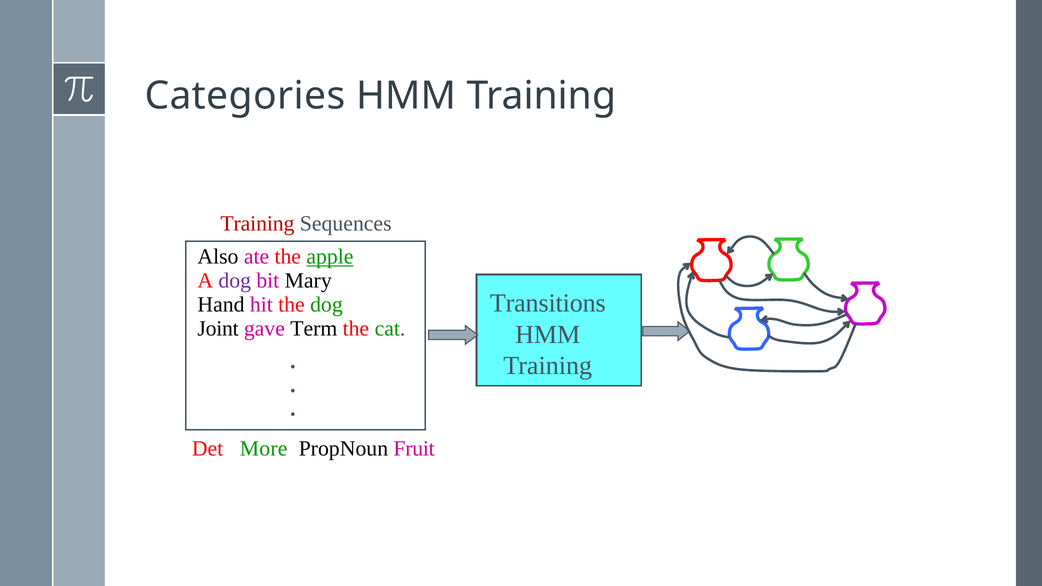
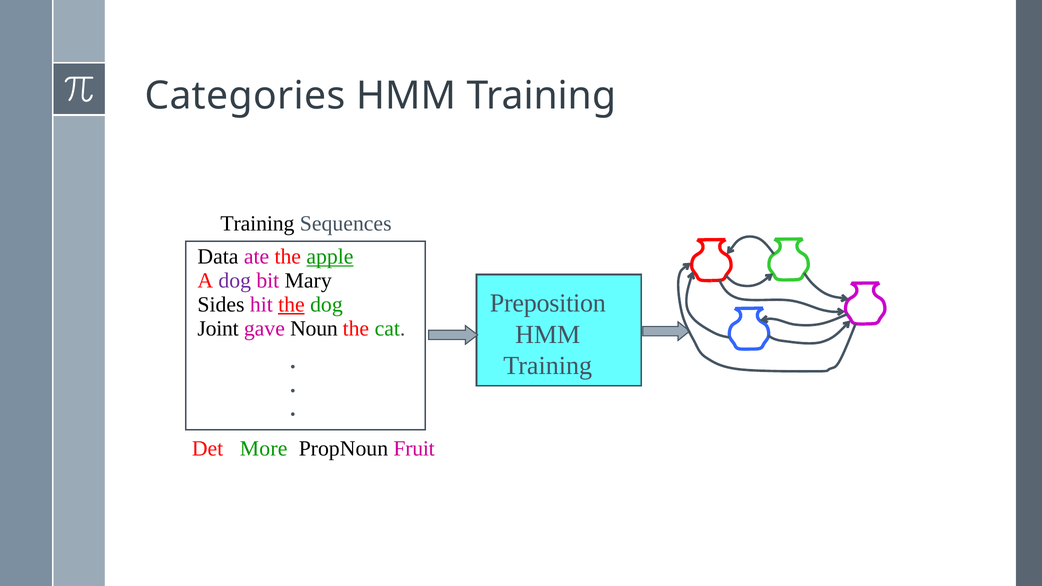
Training colour: red -> black (257, 223)
Also: Also -> Data (218, 257)
Transitions: Transitions -> Preposition (548, 303)
Hand: Hand -> Sides (221, 305)
the underline: none -> present (291, 305)
Term: Term -> Noun (314, 329)
